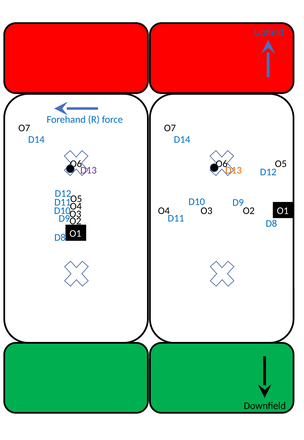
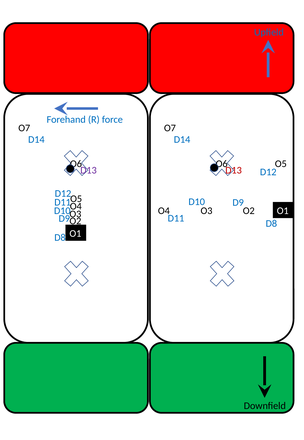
D13 colour: orange -> red (234, 170)
